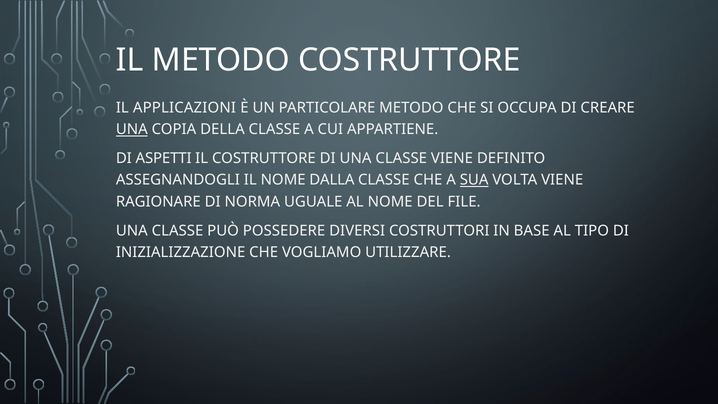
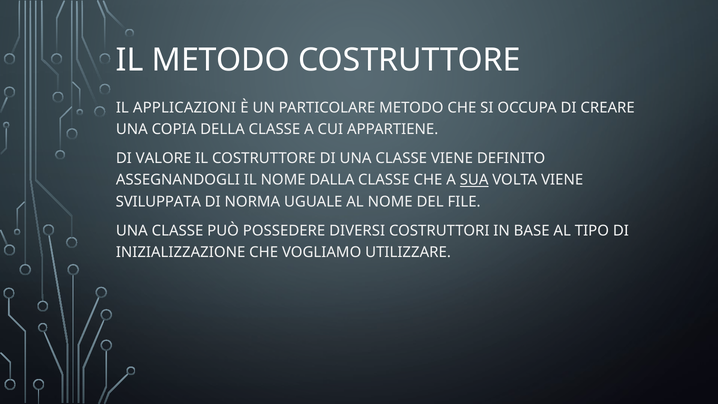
UNA underline: present -> none (132, 129)
ASPETTI: ASPETTI -> VALORE (164, 158)
RAGIONARE: RAGIONARE -> SVILUPPATA (158, 202)
